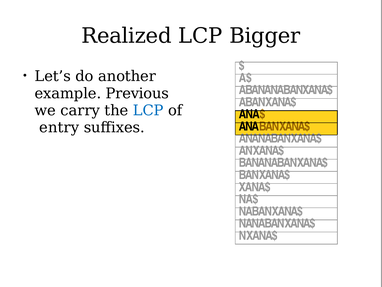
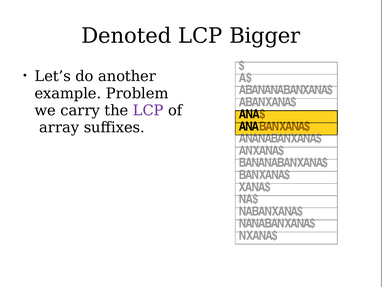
Realized: Realized -> Denoted (126, 36)
Previous: Previous -> Problem (137, 93)
LCP colour: blue -> purple (148, 110)
entry: entry -> array (59, 127)
